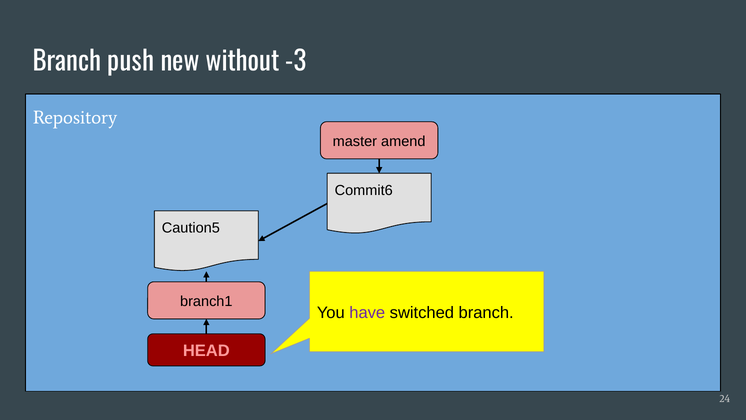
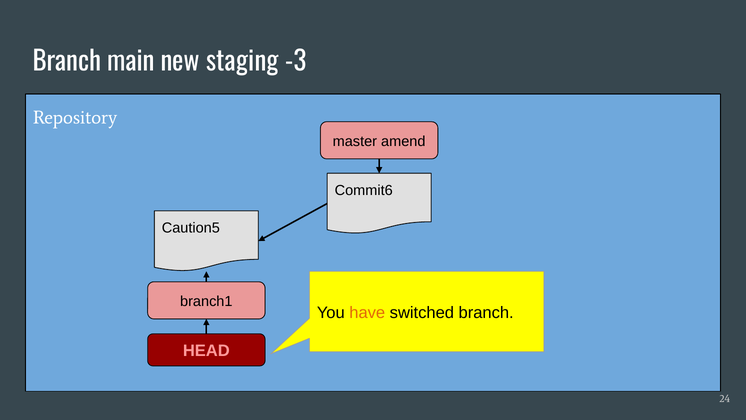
push: push -> main (131, 62)
without: without -> staging (242, 62)
have colour: purple -> orange (367, 312)
